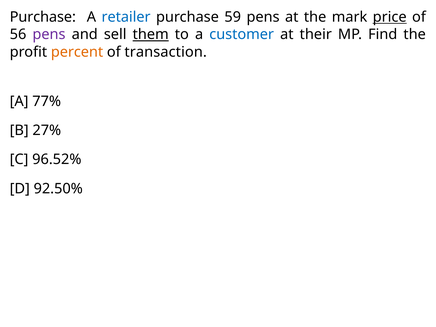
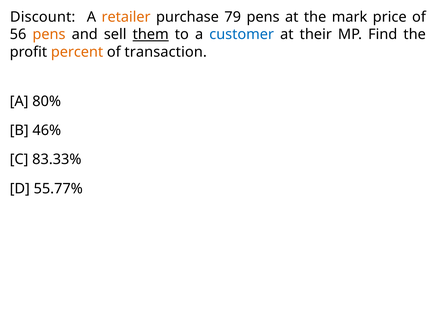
Purchase: Purchase -> Discount (43, 17)
retailer colour: blue -> orange (126, 17)
59: 59 -> 79 (233, 17)
price underline: present -> none (390, 17)
pens colour: purple -> orange (49, 35)
77%: 77% -> 80% (47, 101)
27%: 27% -> 46% (47, 130)
96.52%: 96.52% -> 83.33% (57, 159)
92.50%: 92.50% -> 55.77% (58, 189)
